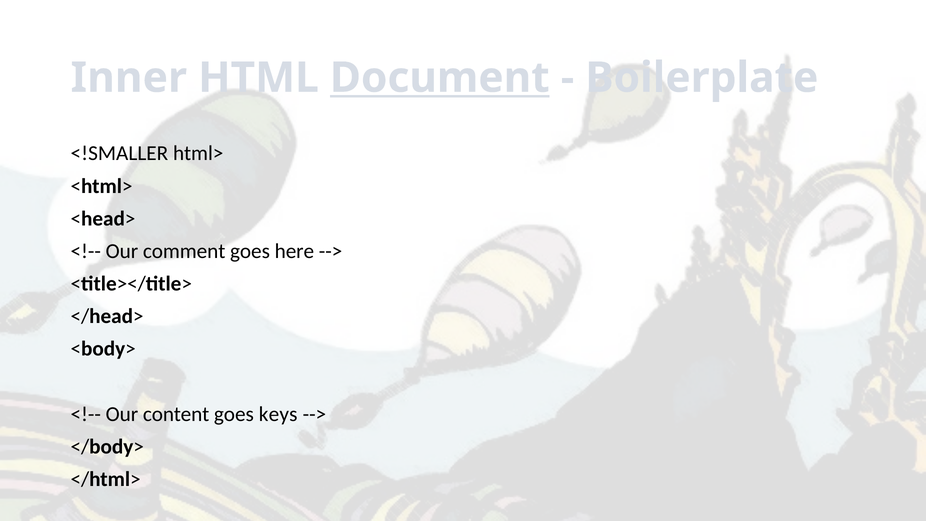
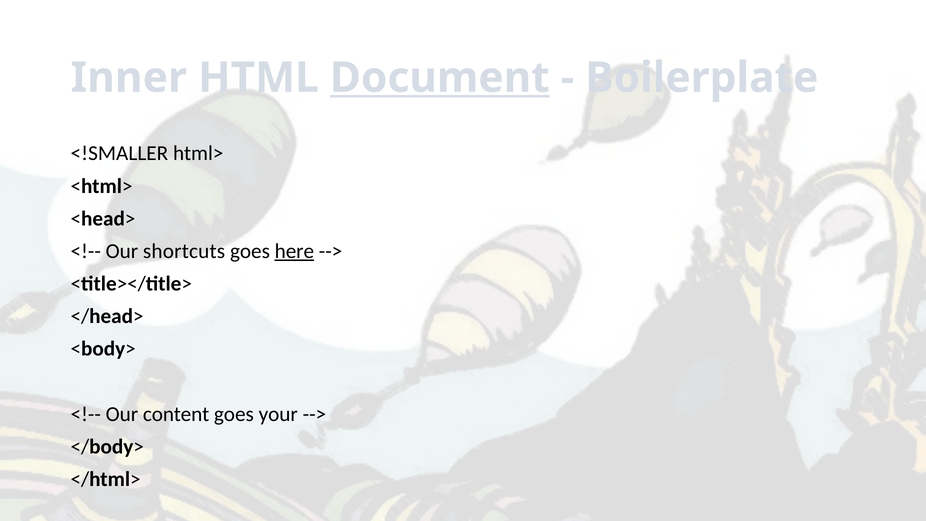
comment: comment -> shortcuts (184, 251)
here underline: none -> present (294, 251)
keys: keys -> your (278, 414)
